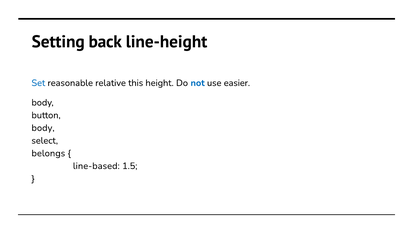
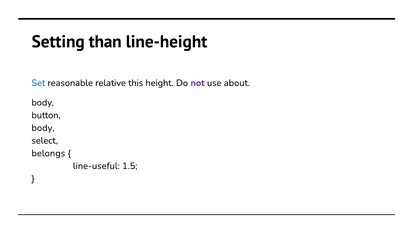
back: back -> than (105, 42)
not colour: blue -> purple (198, 83)
easier: easier -> about (237, 83)
line-based: line-based -> line-useful (96, 166)
